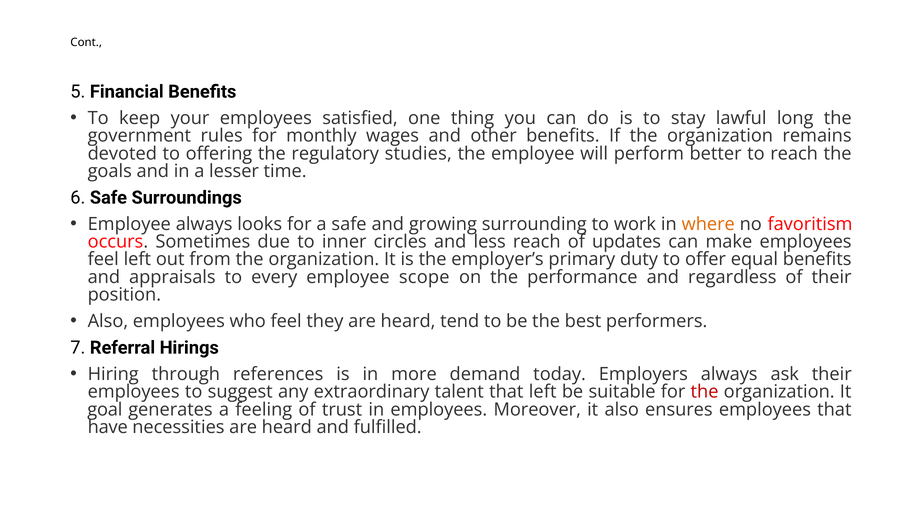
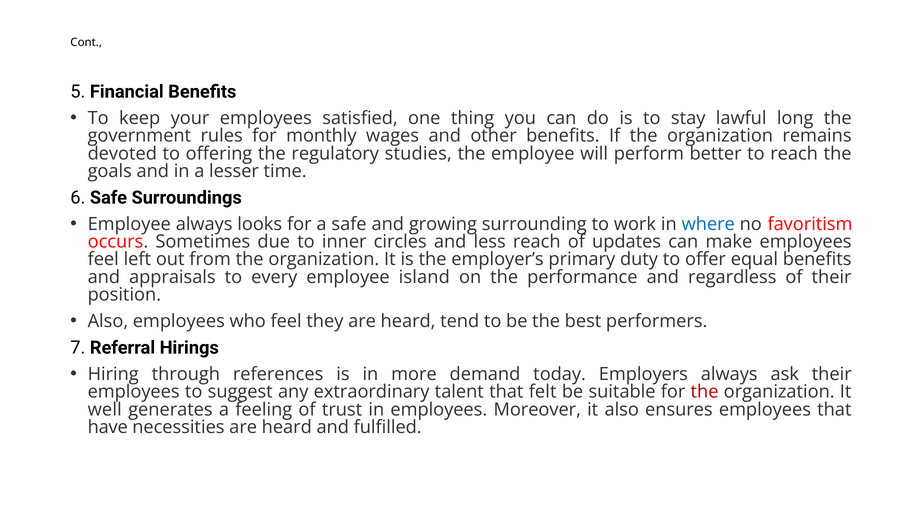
where colour: orange -> blue (708, 224)
scope: scope -> island (424, 277)
that left: left -> felt (543, 392)
goal: goal -> well (105, 410)
